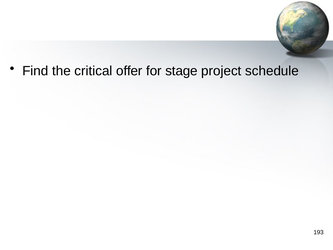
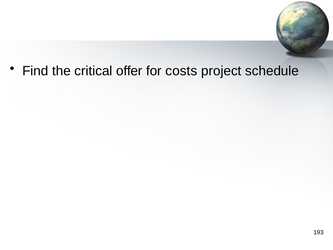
stage: stage -> costs (181, 71)
